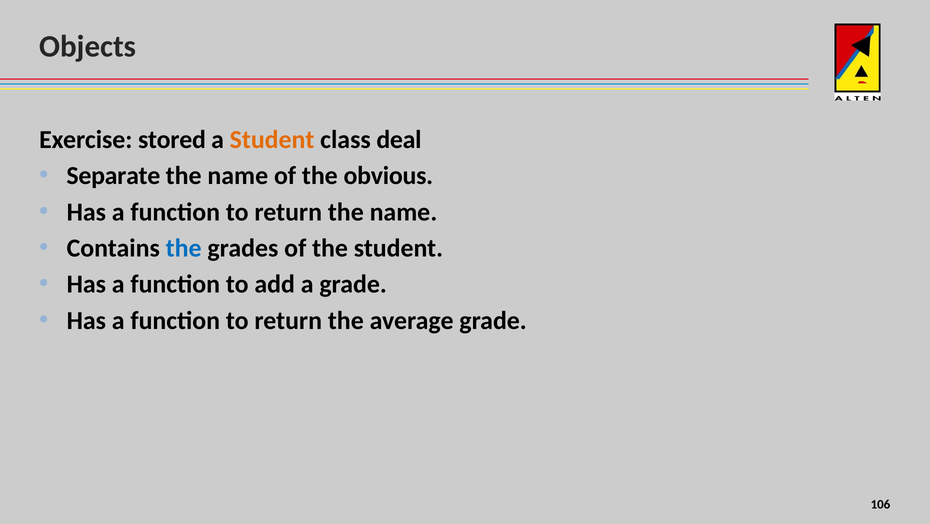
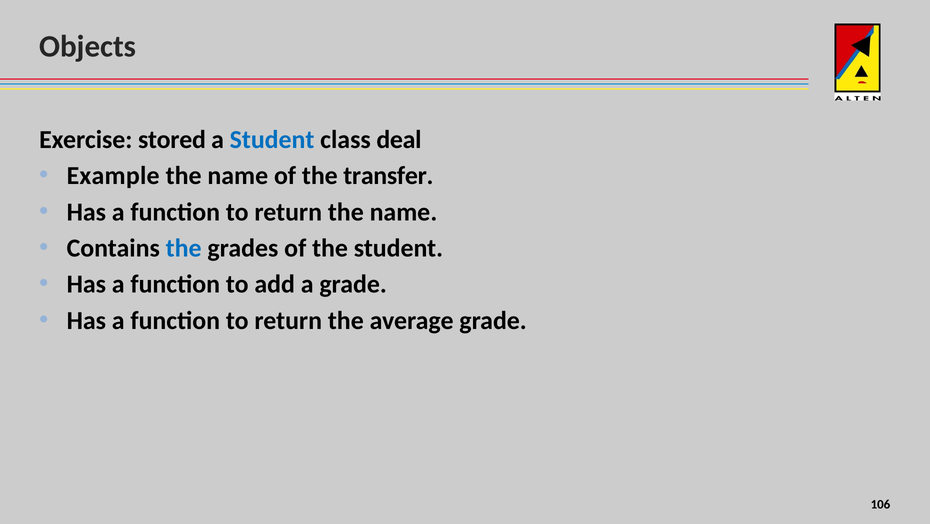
Student colour: orange -> blue (272, 139)
Separate: Separate -> Example (113, 176)
obvious: obvious -> transfer (388, 176)
